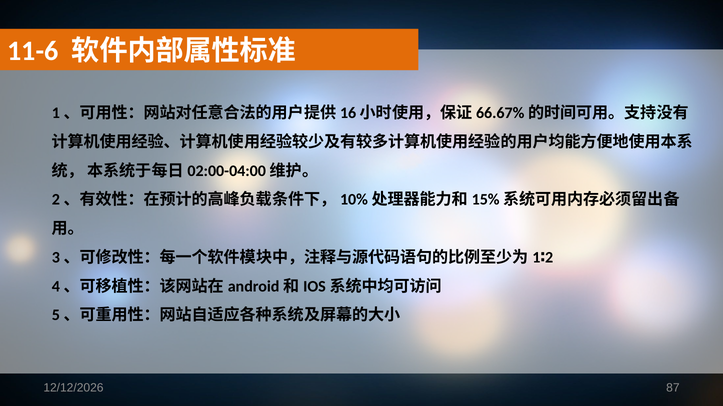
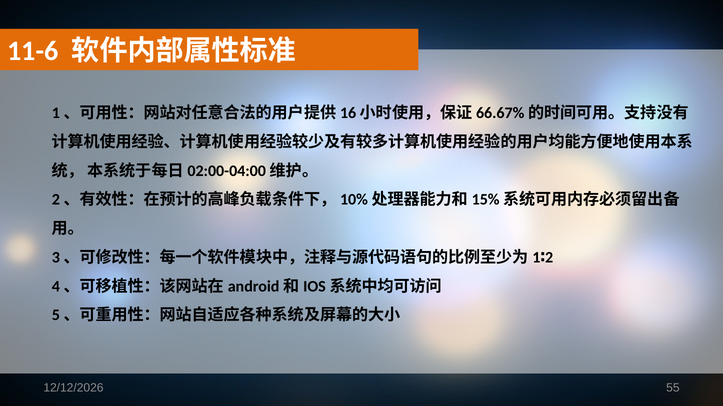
87: 87 -> 55 (673, 389)
